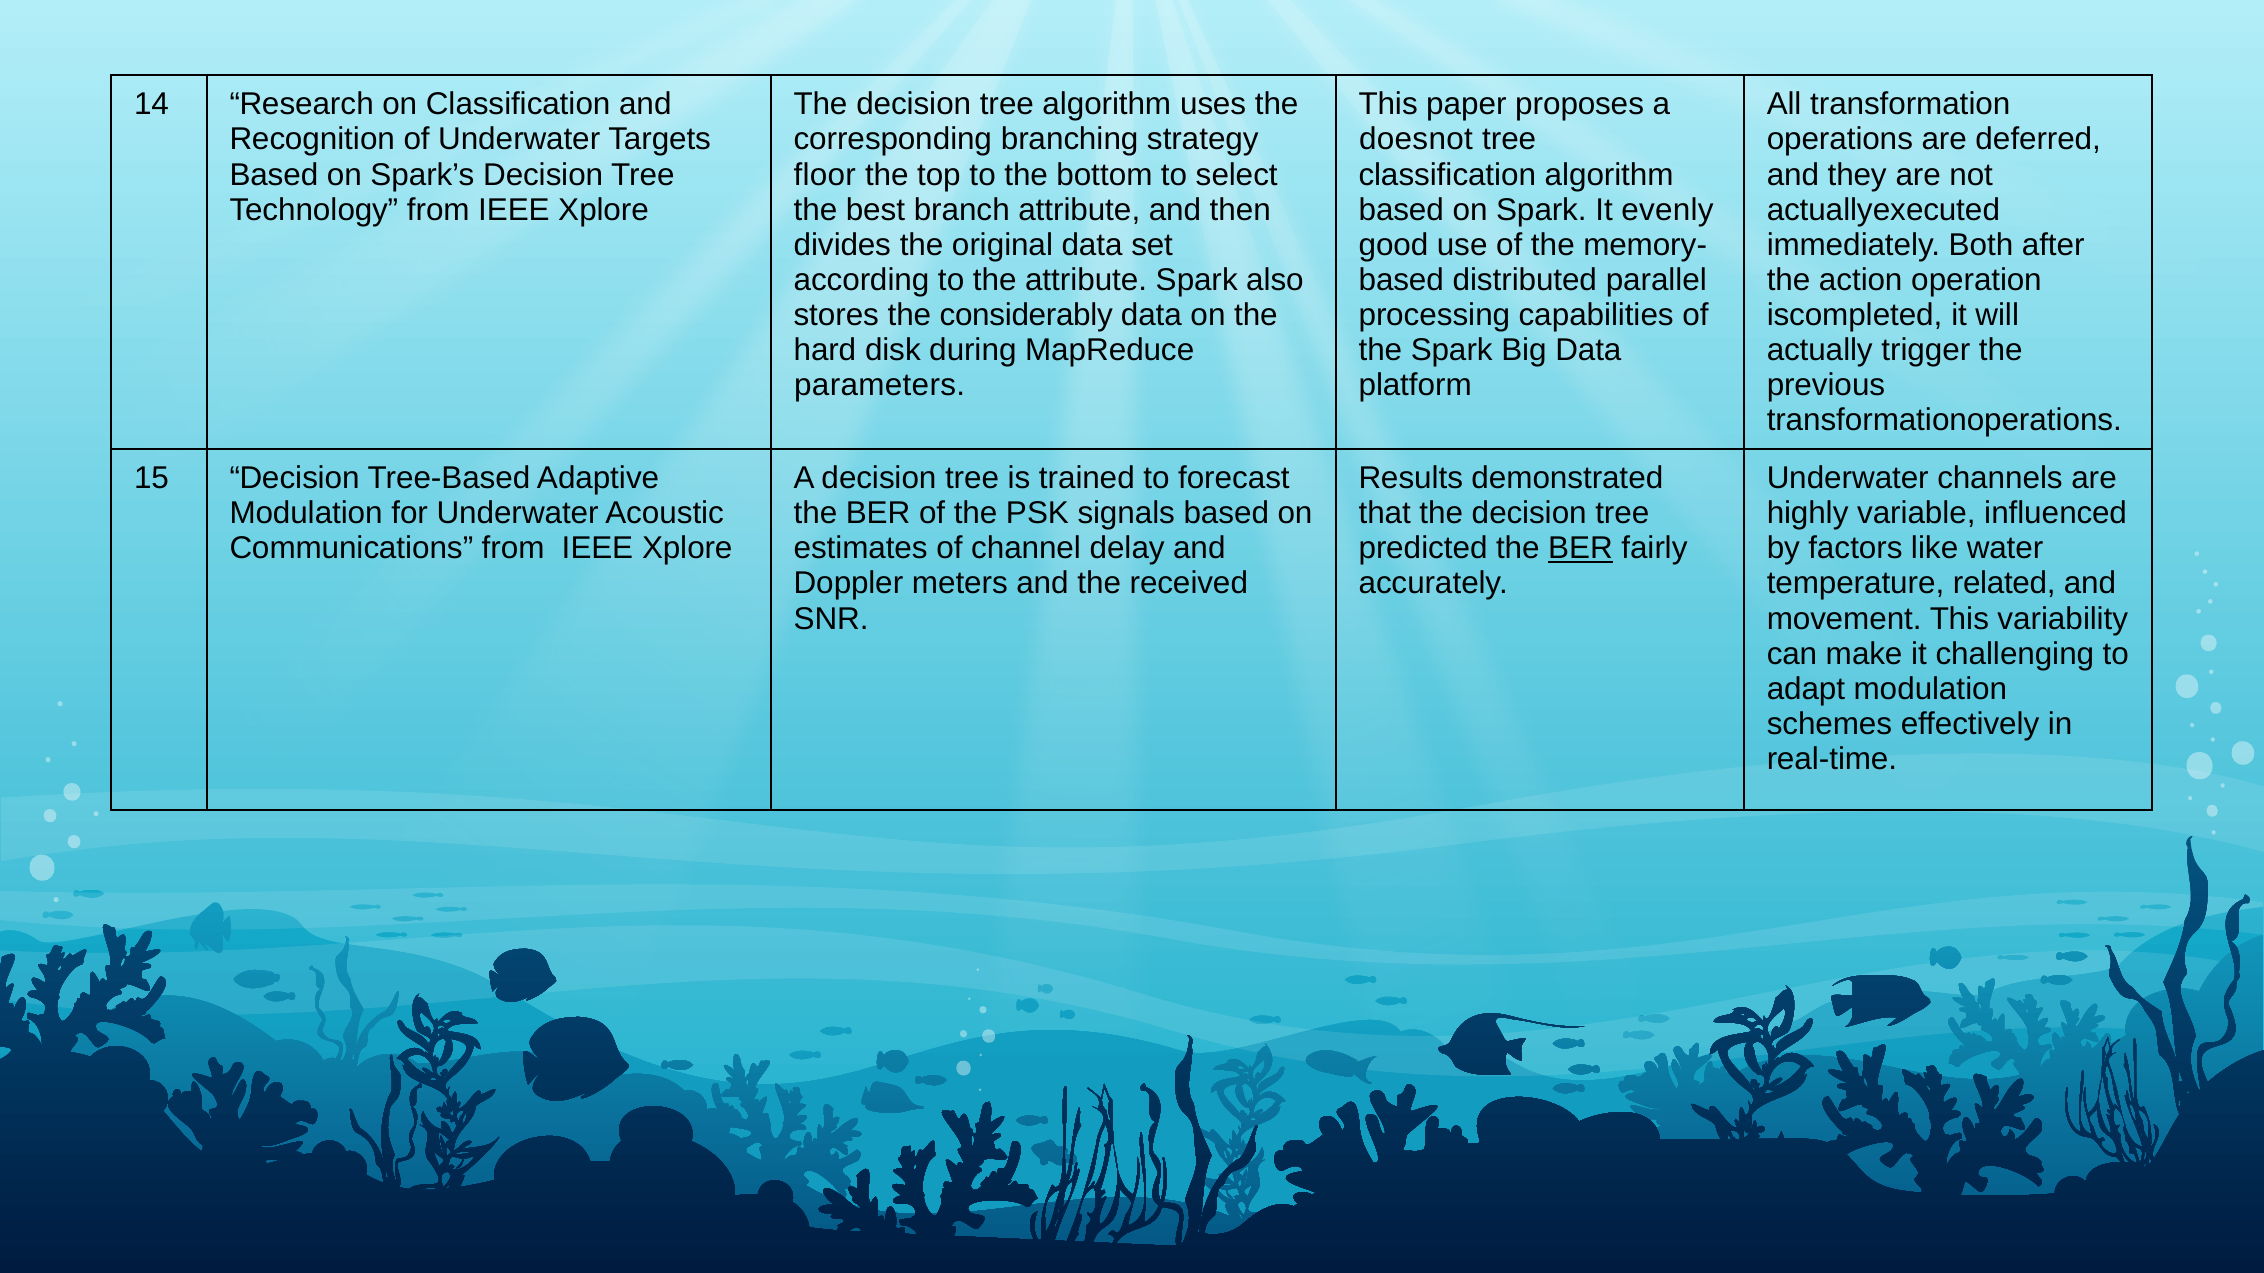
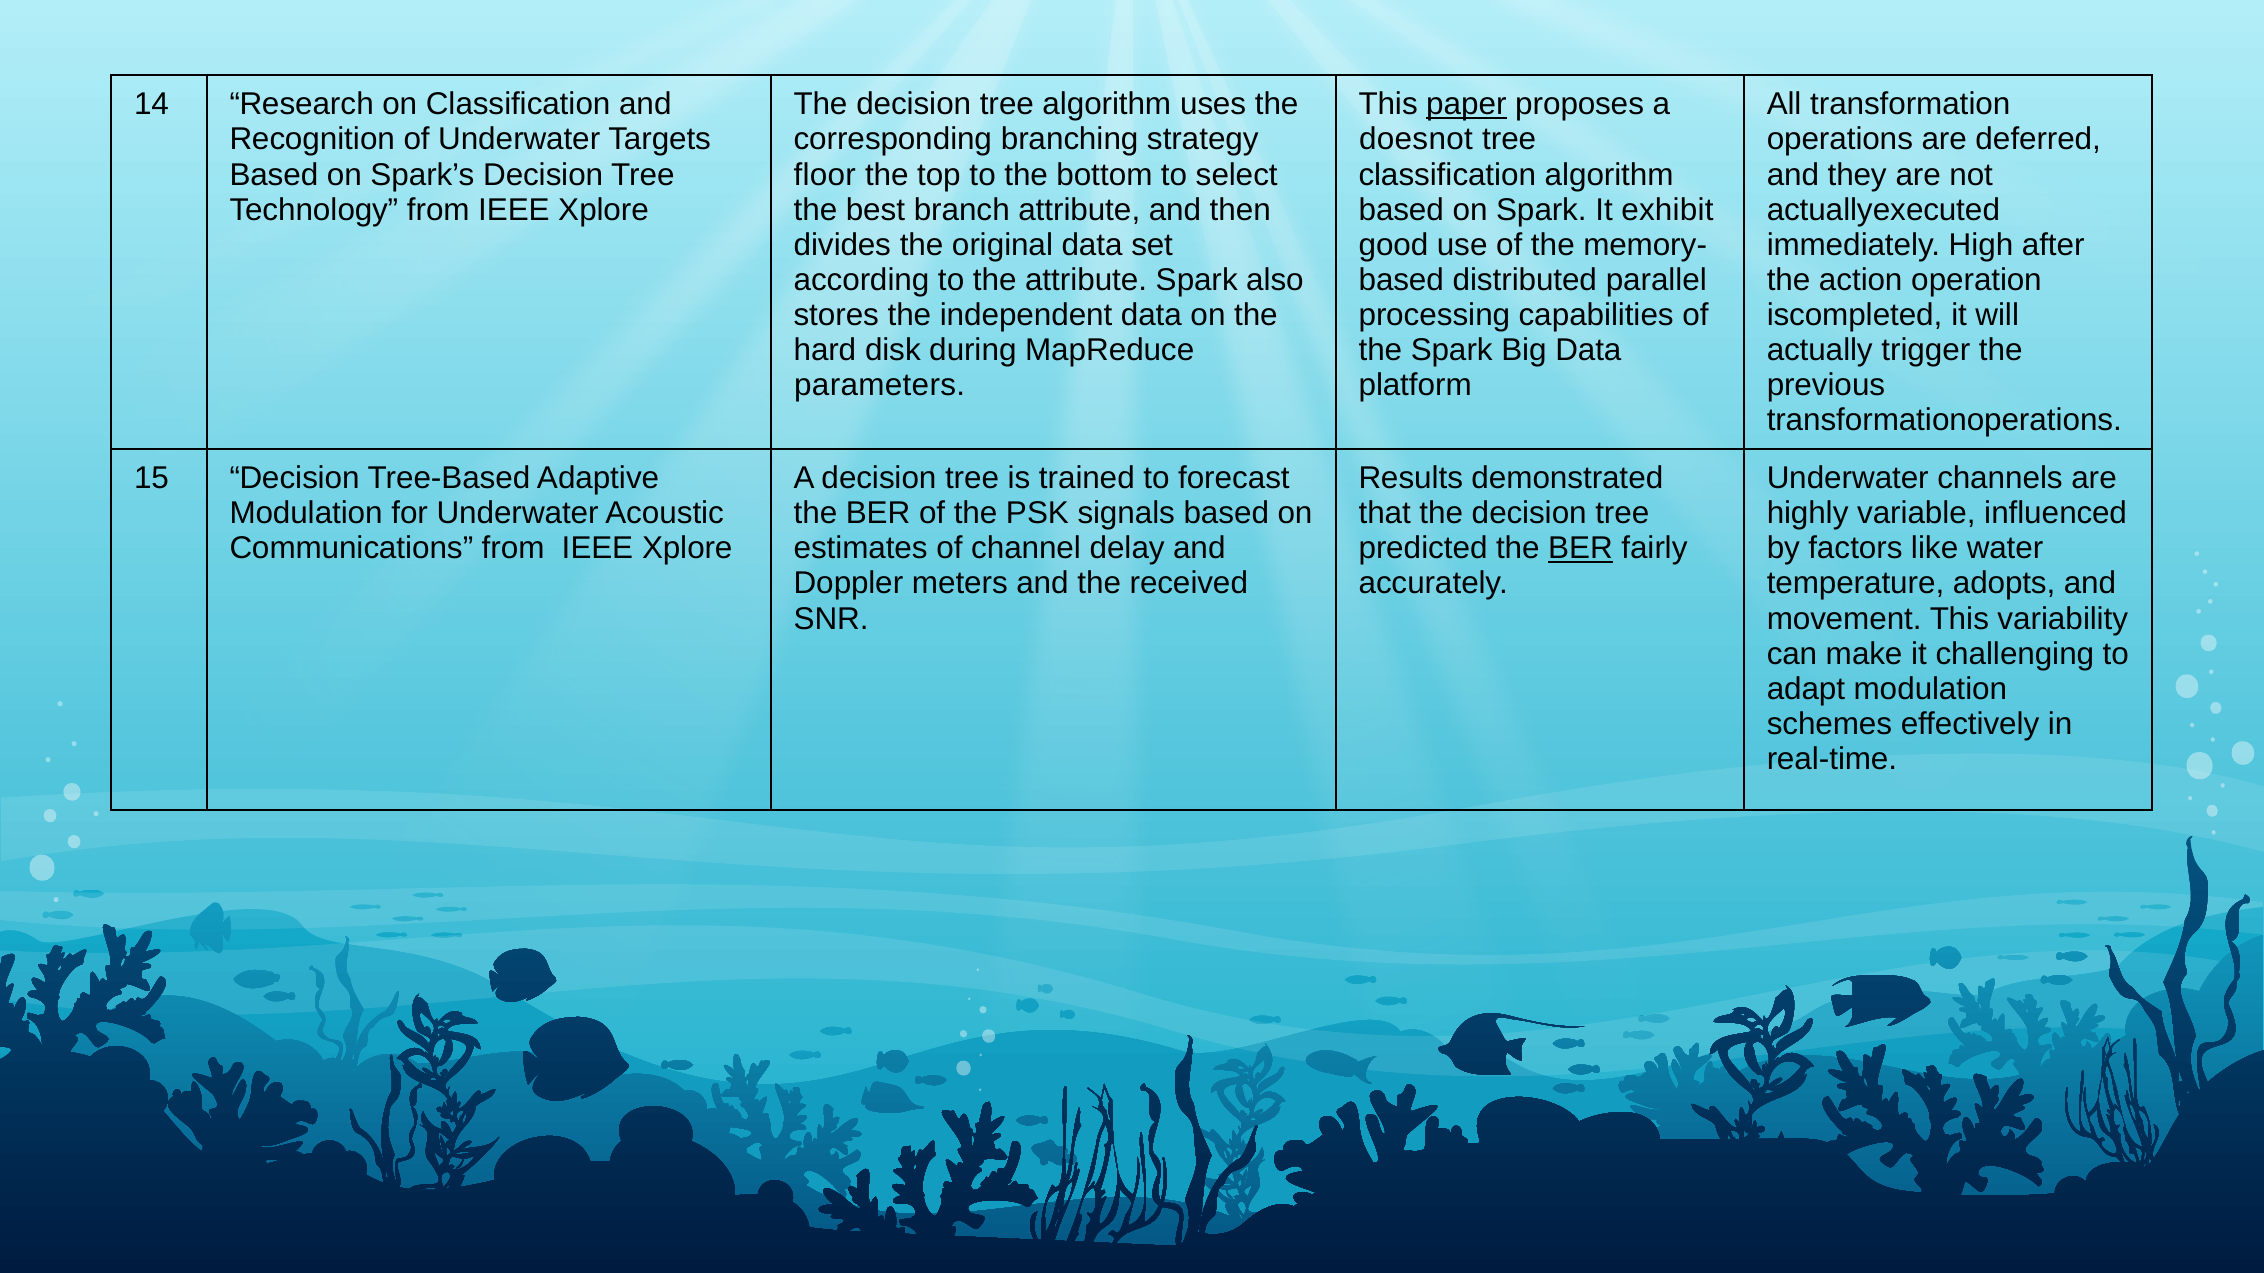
paper underline: none -> present (1466, 105)
evenly: evenly -> exhibit (1667, 210)
Both: Both -> High (1981, 245)
considerably: considerably -> independent (1026, 315)
related: related -> adopts (2004, 584)
